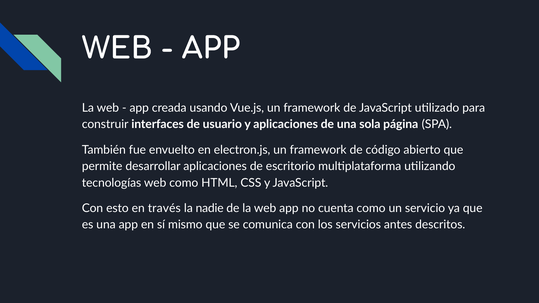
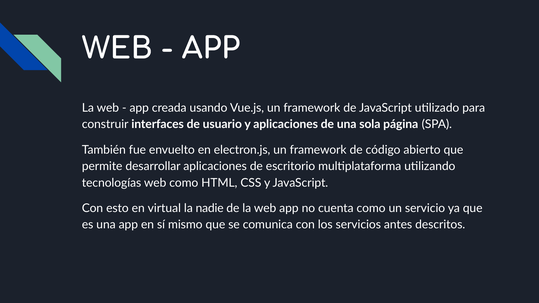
través: través -> virtual (164, 208)
